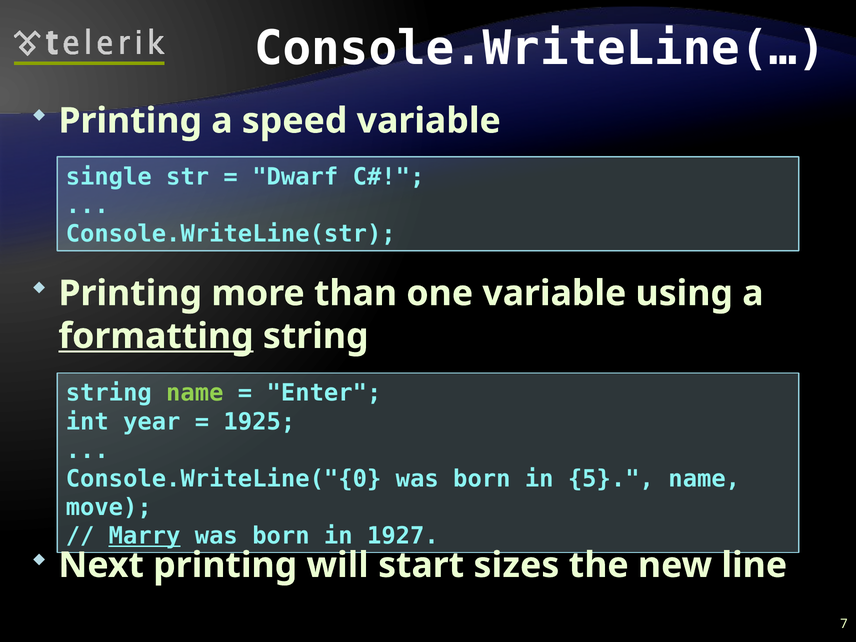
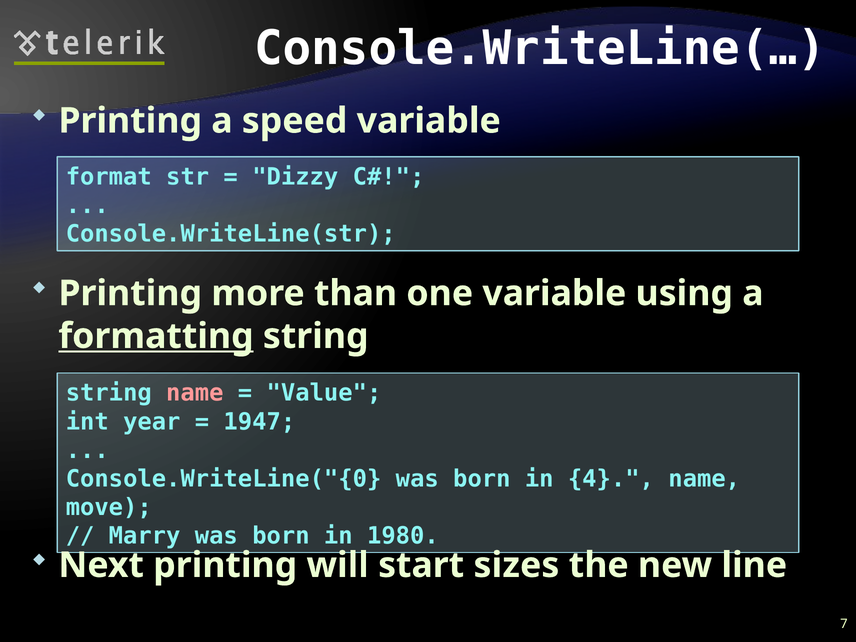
single: single -> format (109, 177)
Dwarf: Dwarf -> Dizzy (295, 177)
name colour: light green -> pink (195, 393)
Enter: Enter -> Value (324, 393)
1925: 1925 -> 1947 (259, 422)
5: 5 -> 4 (611, 479)
Marry underline: present -> none (145, 536)
1927: 1927 -> 1980 (403, 536)
